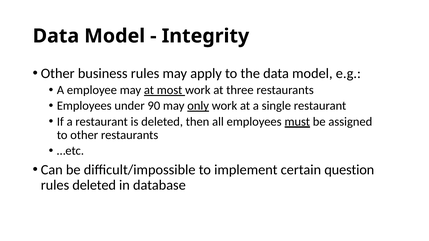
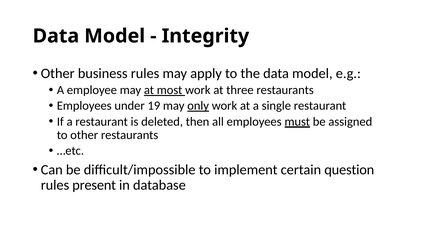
90: 90 -> 19 (154, 106)
rules deleted: deleted -> present (94, 185)
